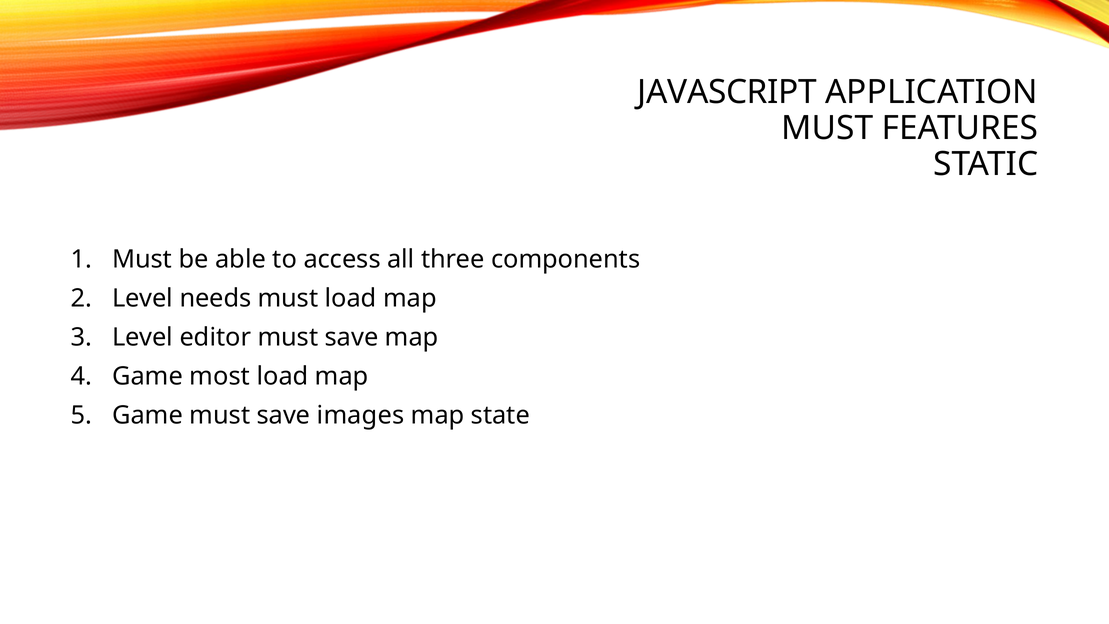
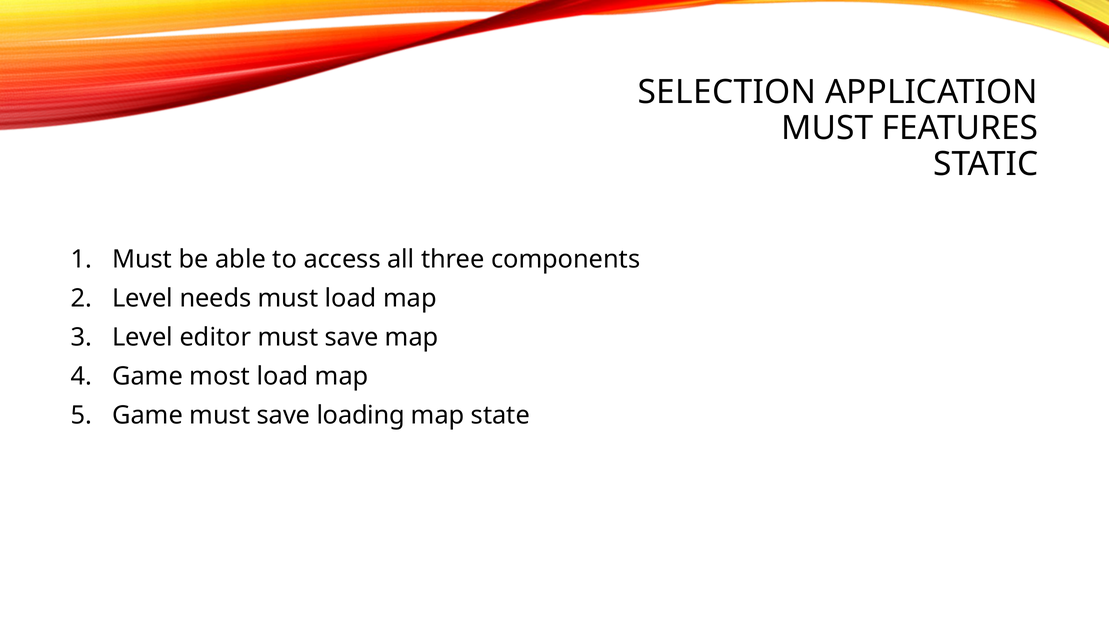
JAVASCRIPT: JAVASCRIPT -> SELECTION (727, 92)
images: images -> loading (361, 415)
